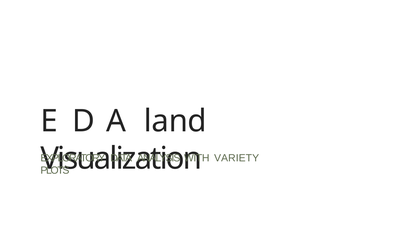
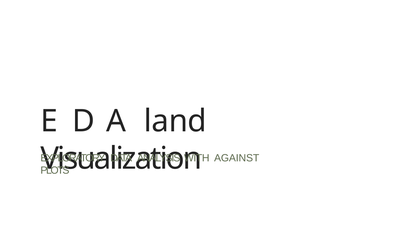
VARIETY: VARIETY -> AGAINST (237, 158)
